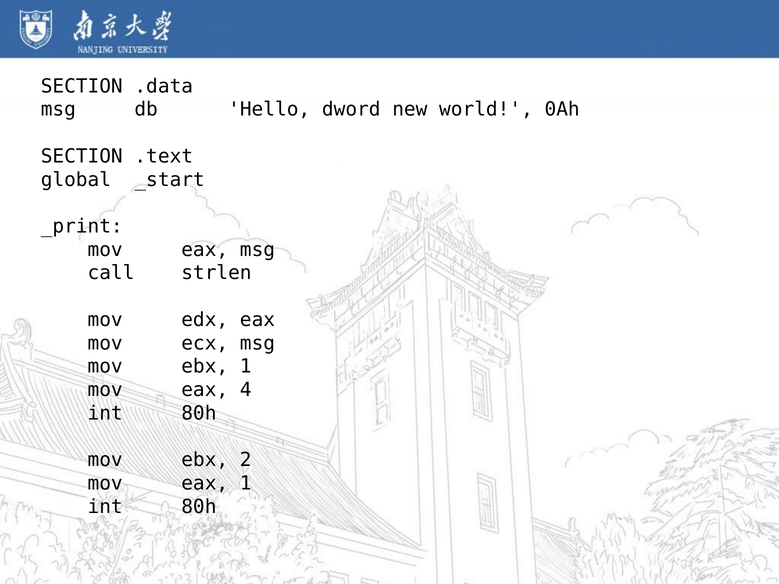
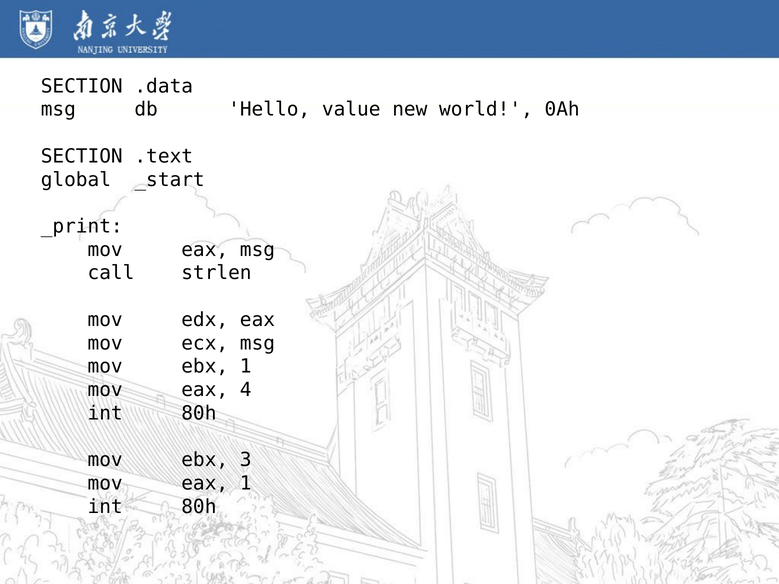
dword: dword -> value (351, 110)
2: 2 -> 3 (246, 460)
